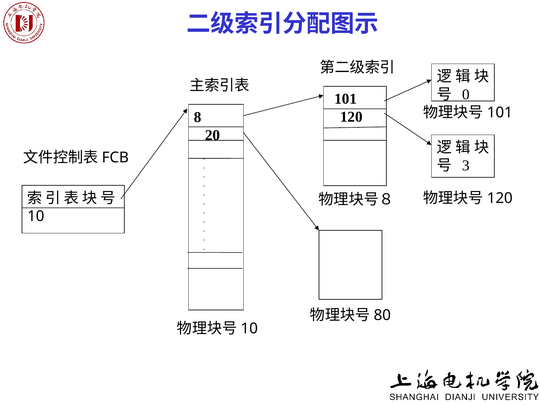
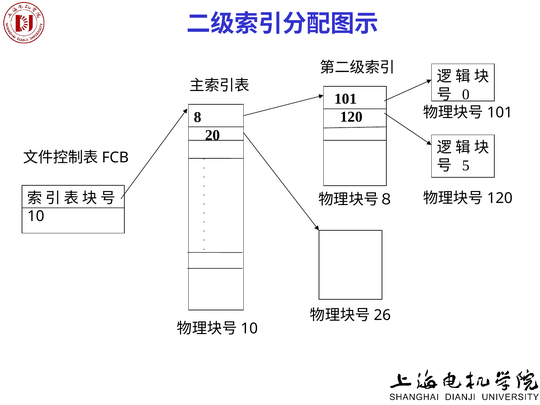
3: 3 -> 5 (466, 166)
80: 80 -> 26 (382, 315)
